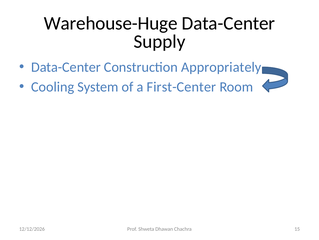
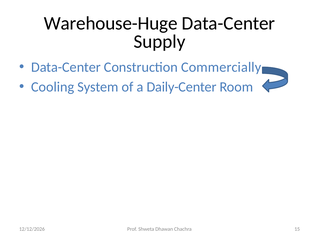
Appropriately: Appropriately -> Commercially (221, 67)
First-Center: First-Center -> Daily-Center (182, 87)
